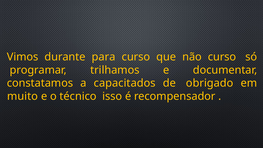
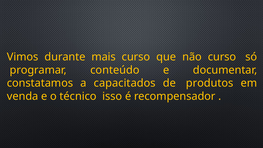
para: para -> mais (104, 57)
trilhamos: trilhamos -> conteúdo (115, 70)
obrigado: obrigado -> produtos (210, 83)
muito: muito -> venda (23, 96)
